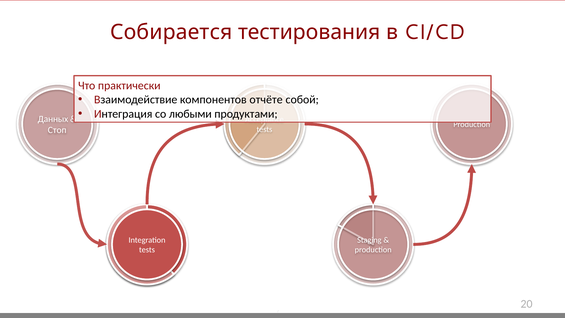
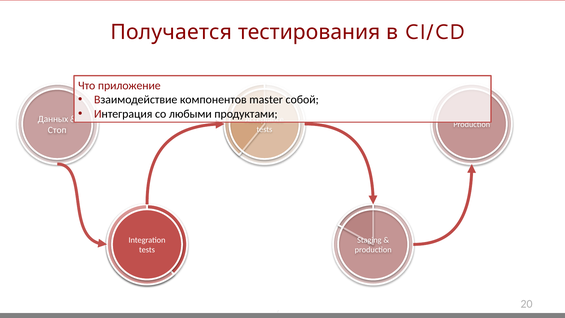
Собирается: Собирается -> Получается (171, 32)
практически: практически -> приложение (129, 86)
отчёте: отчёте -> master (266, 100)
